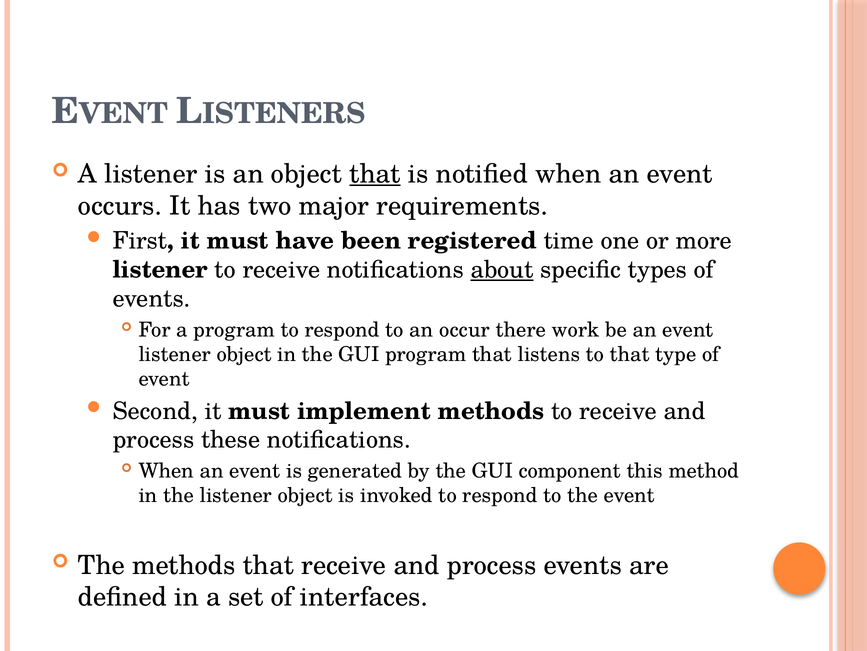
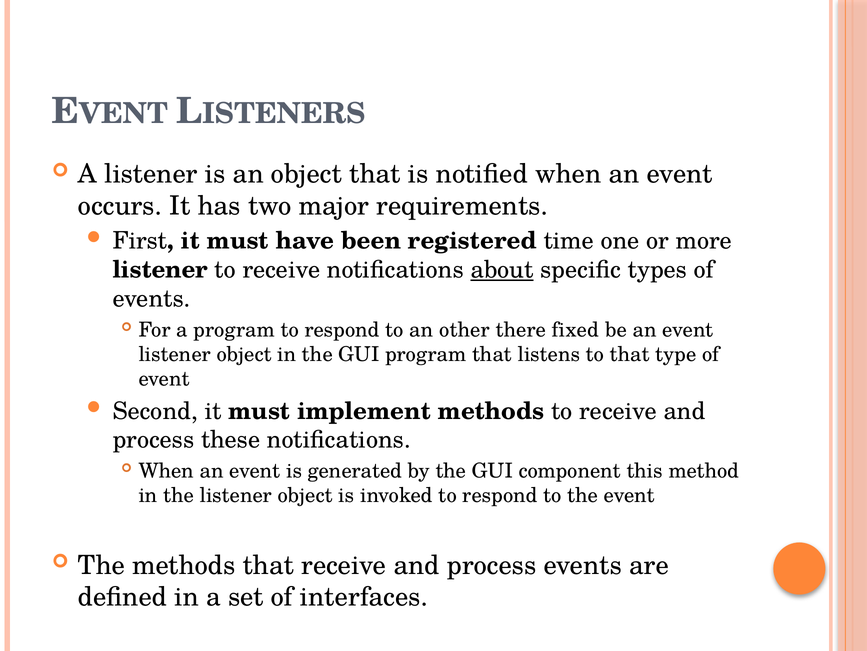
that underline: present -> none (375, 174)
occur: occur -> other (465, 329)
work: work -> fixed (576, 329)
